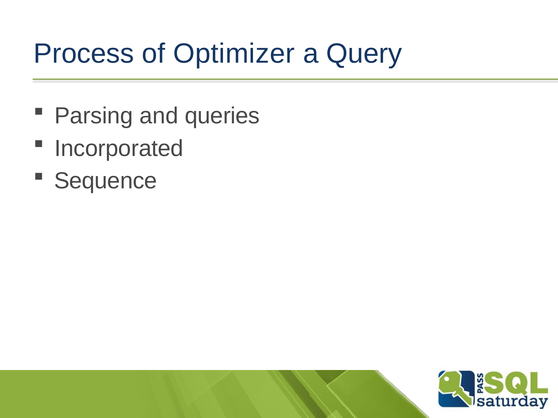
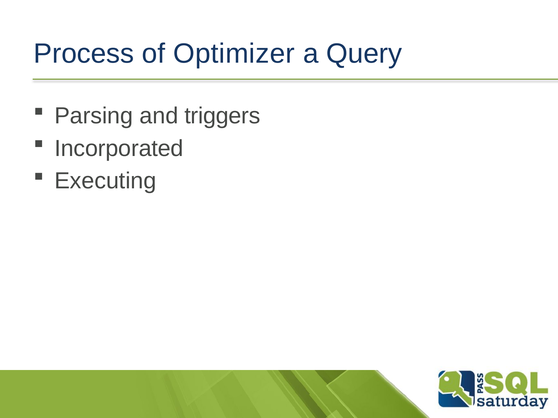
queries: queries -> triggers (222, 116)
Sequence: Sequence -> Executing (105, 181)
